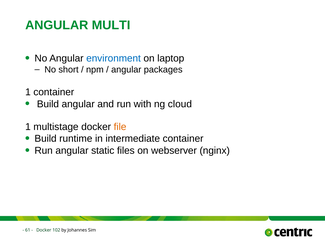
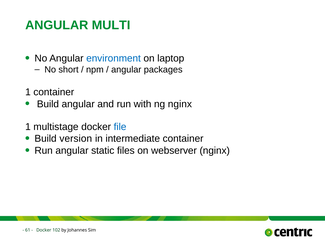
ng cloud: cloud -> nginx (180, 104)
file colour: orange -> blue (120, 127)
runtime: runtime -> version (76, 139)
